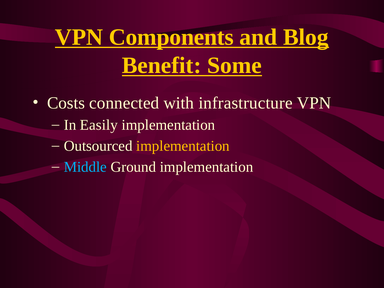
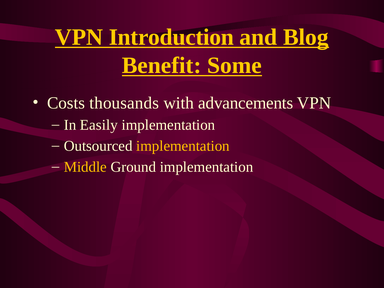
Components: Components -> Introduction (171, 37)
connected: connected -> thousands (124, 103)
infrastructure: infrastructure -> advancements (246, 103)
Middle colour: light blue -> yellow (85, 167)
